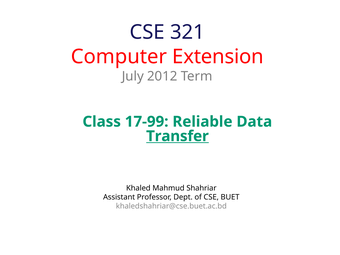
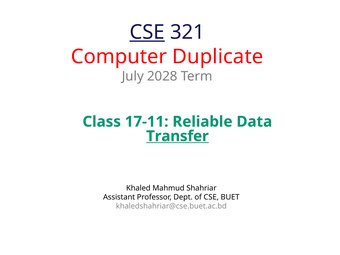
CSE underline: none -> present (147, 32)
Extension: Extension -> Duplicate (218, 57)
2012: 2012 -> 2028 (162, 76)
17-99: 17-99 -> 17-11 (147, 122)
